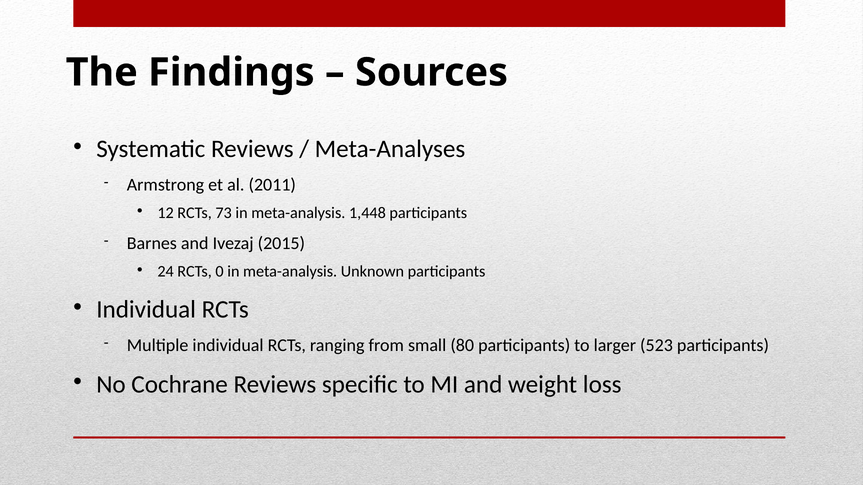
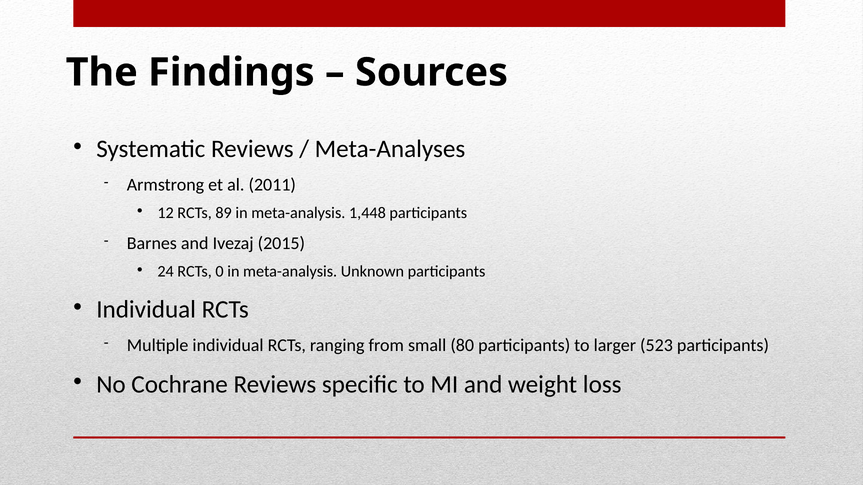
73: 73 -> 89 (224, 213)
